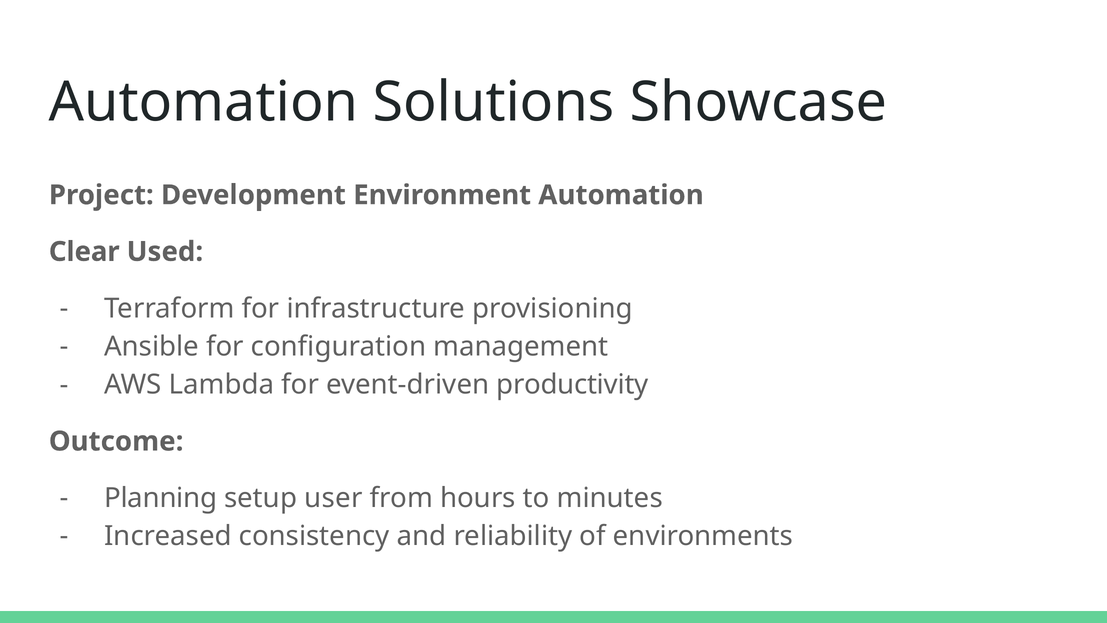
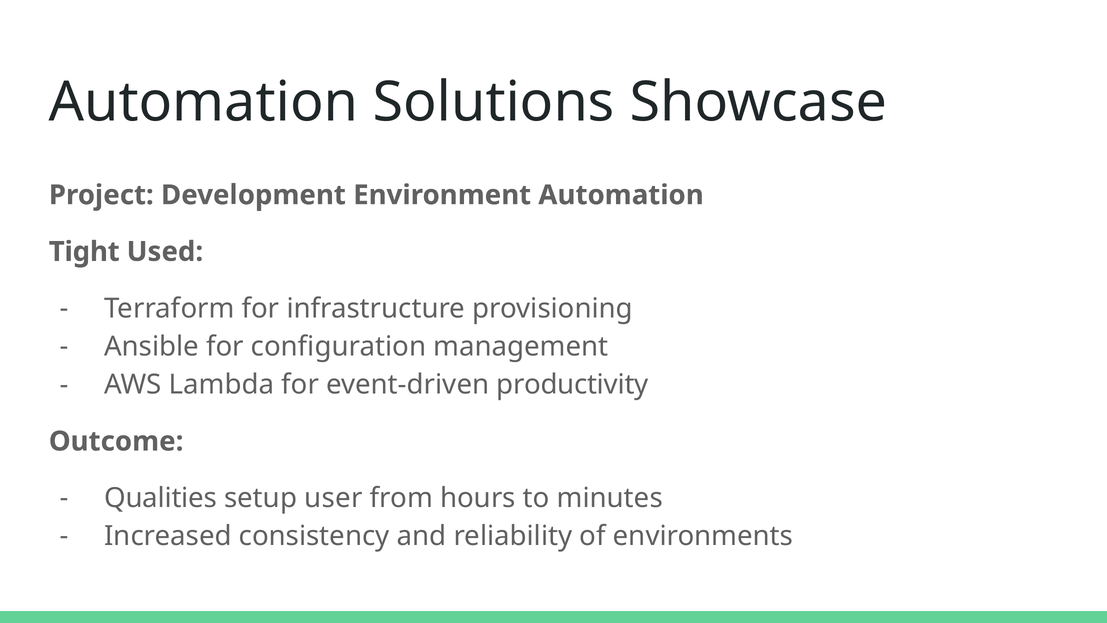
Clear: Clear -> Tight (84, 252)
Planning: Planning -> Qualities (161, 498)
